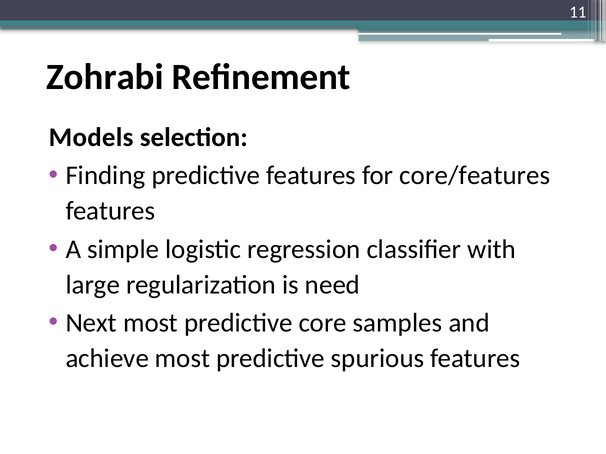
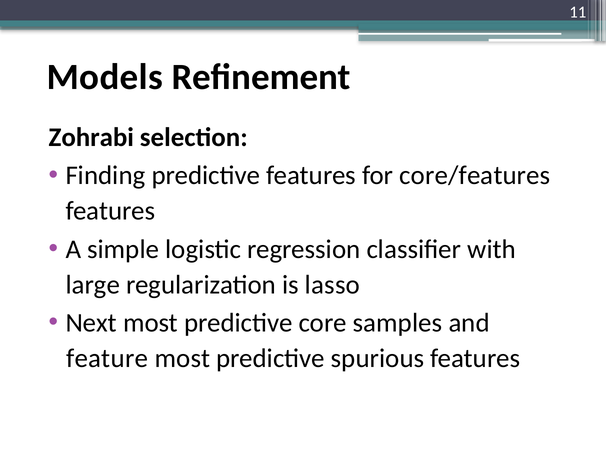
Zohrabi: Zohrabi -> Models (105, 77)
Models: Models -> Zohrabi (91, 138)
need: need -> lasso (332, 285)
achieve: achieve -> feature (107, 359)
